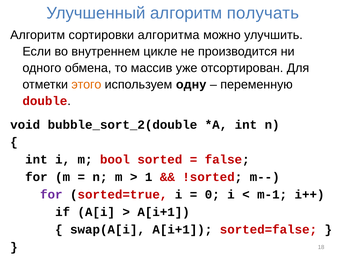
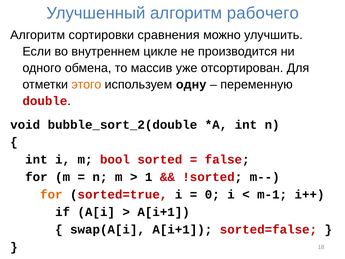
получать: получать -> рабочего (263, 13)
алгоритма: алгоритма -> сравнения (169, 35)
for colour: purple -> orange (51, 194)
